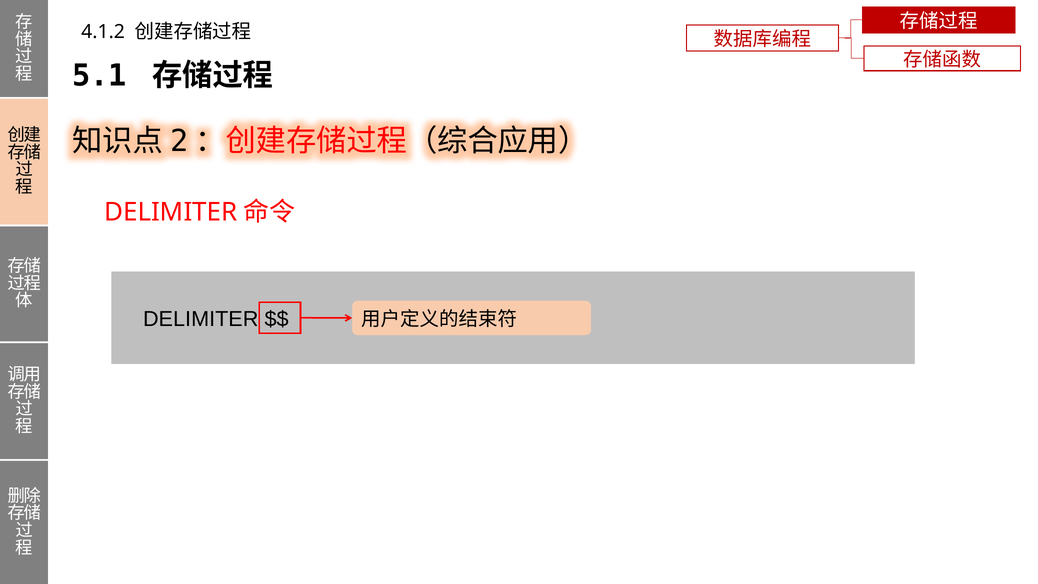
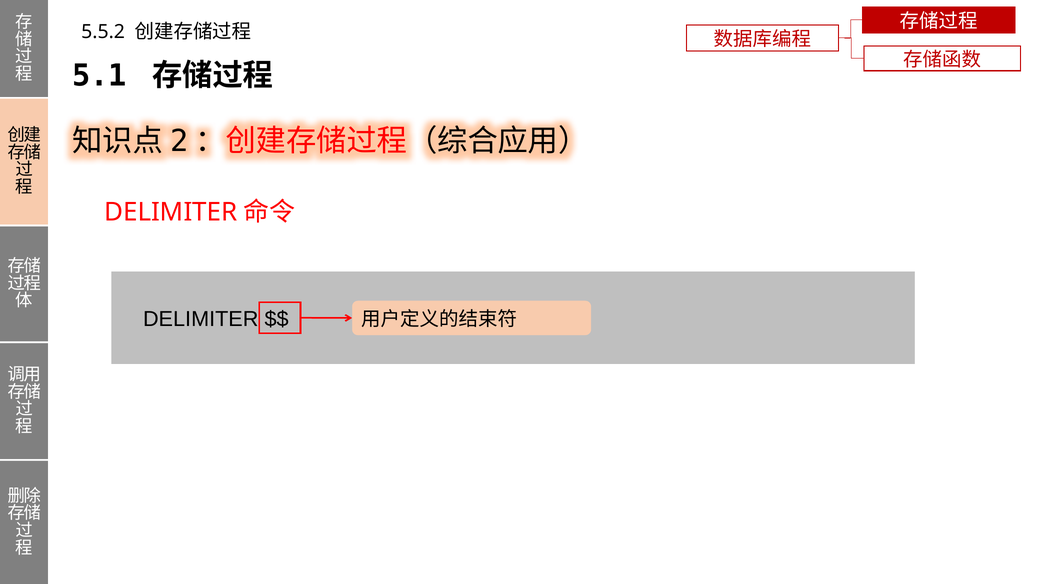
4.1.2: 4.1.2 -> 5.5.2 (103, 32)
